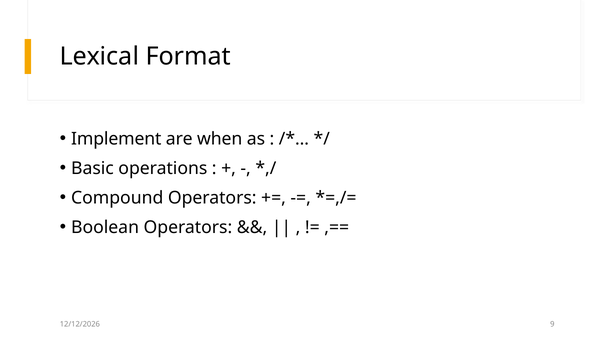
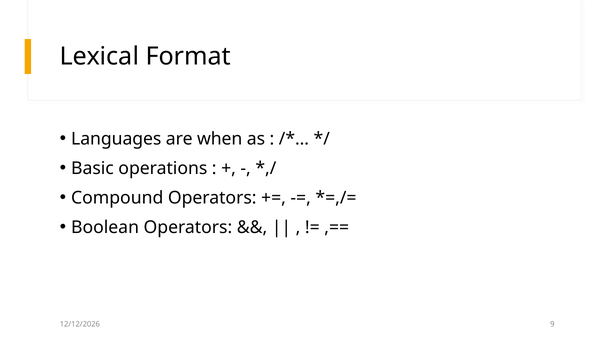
Implement: Implement -> Languages (116, 139)
